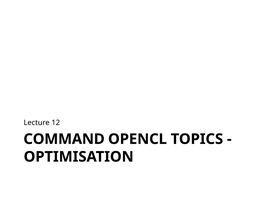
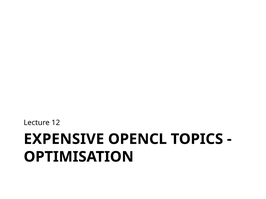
COMMAND: COMMAND -> EXPENSIVE (64, 139)
